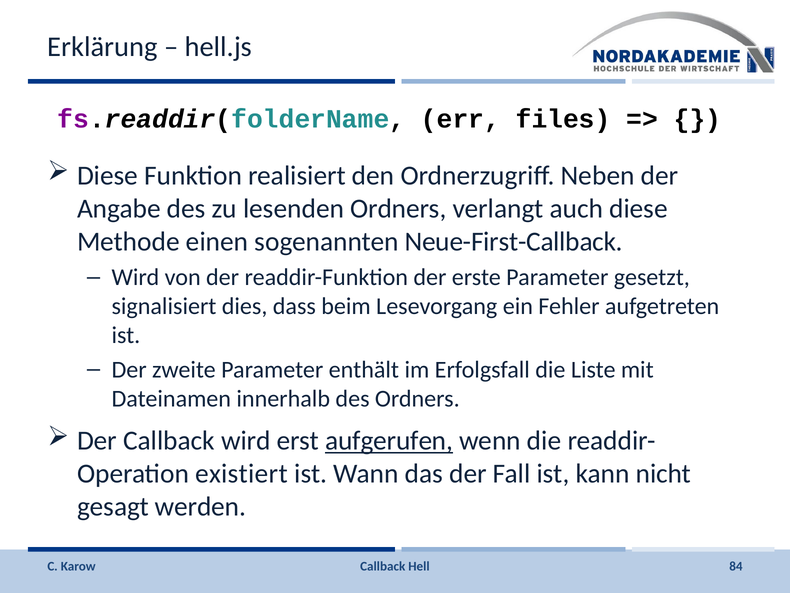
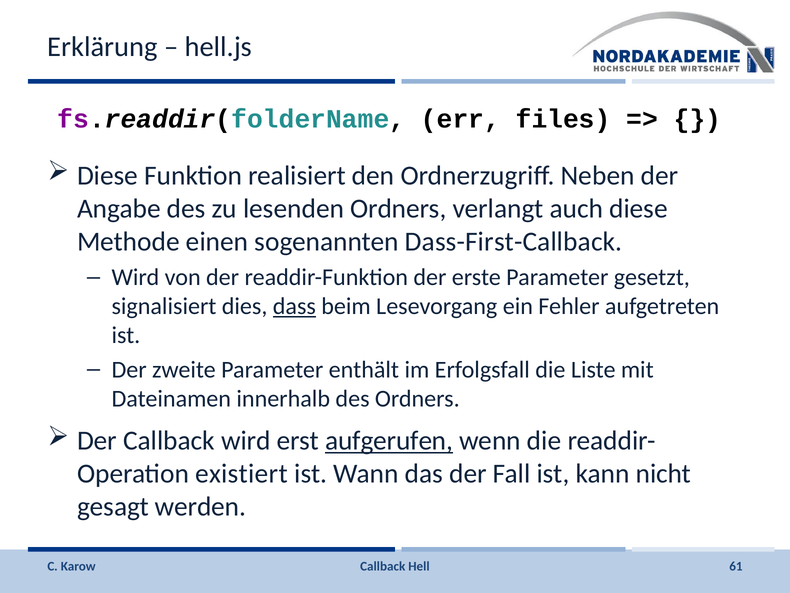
Neue-First-Callback: Neue-First-Callback -> Dass-First-Callback (514, 241)
dass underline: none -> present (294, 306)
84: 84 -> 61 (736, 566)
